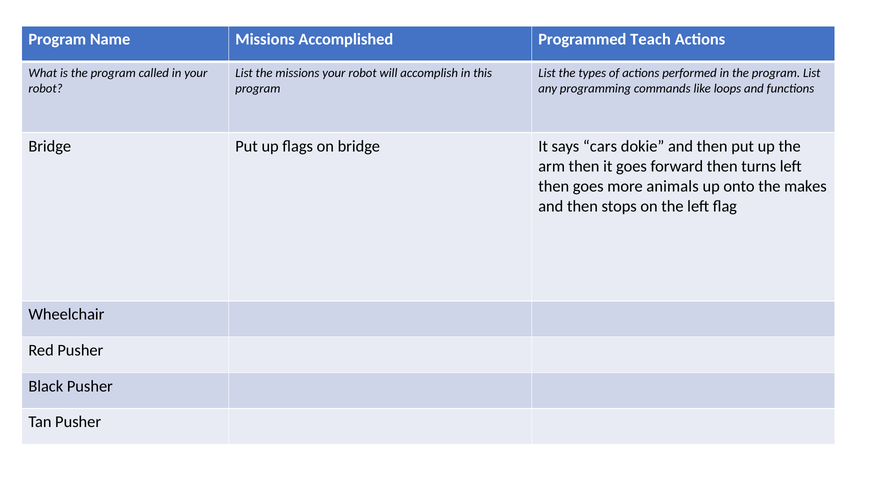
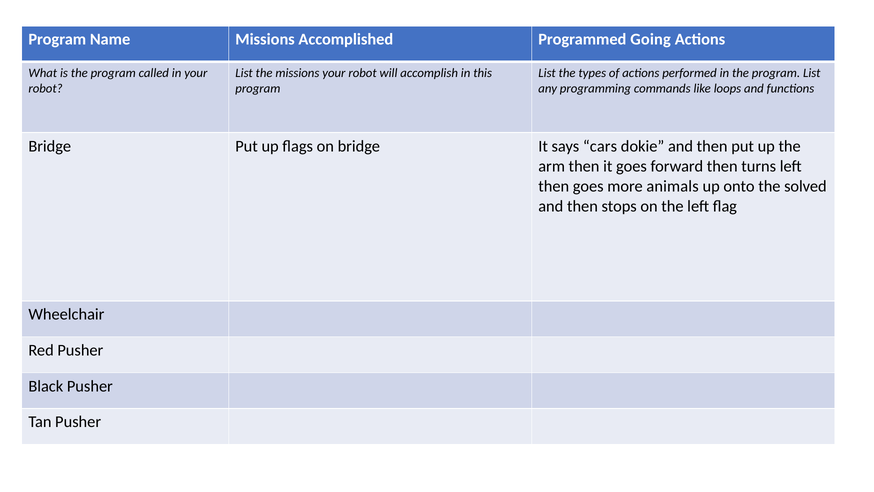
Teach: Teach -> Going (651, 39)
makes: makes -> solved (805, 186)
